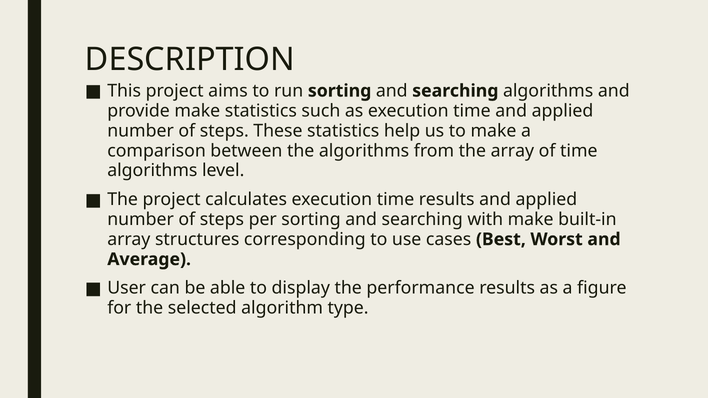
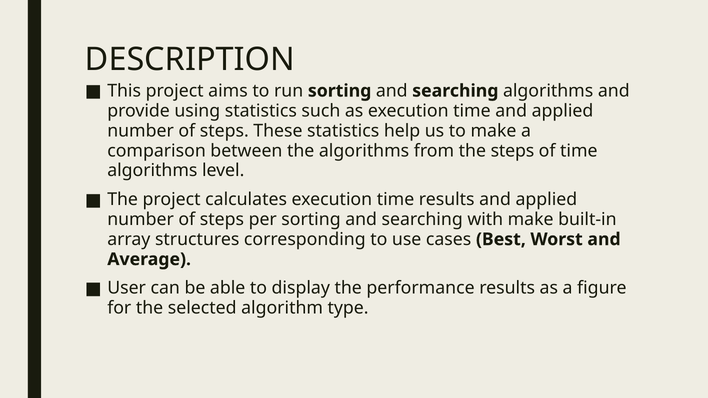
provide make: make -> using (197, 111)
the array: array -> steps (512, 151)
